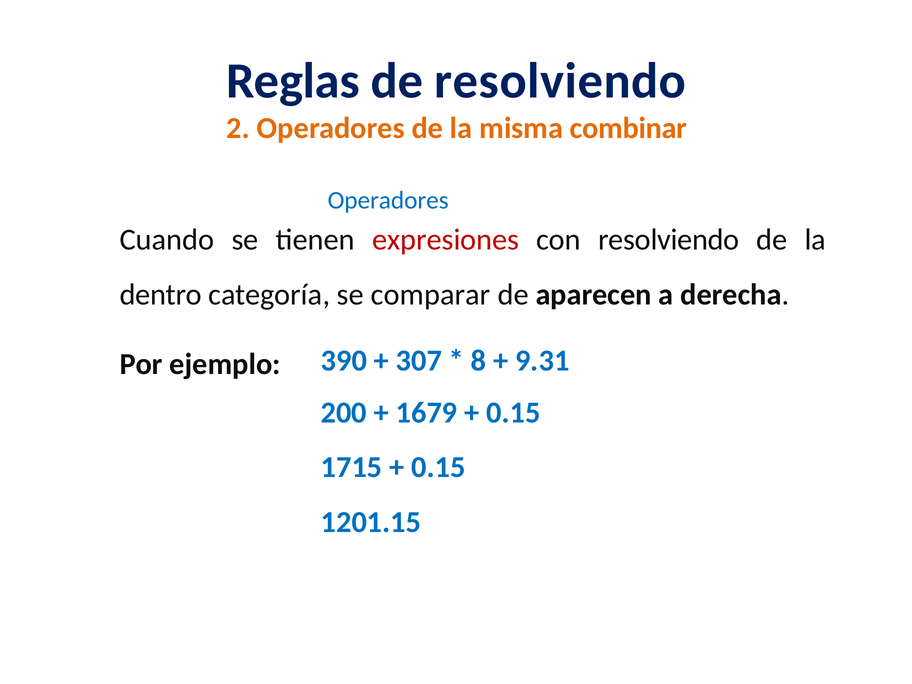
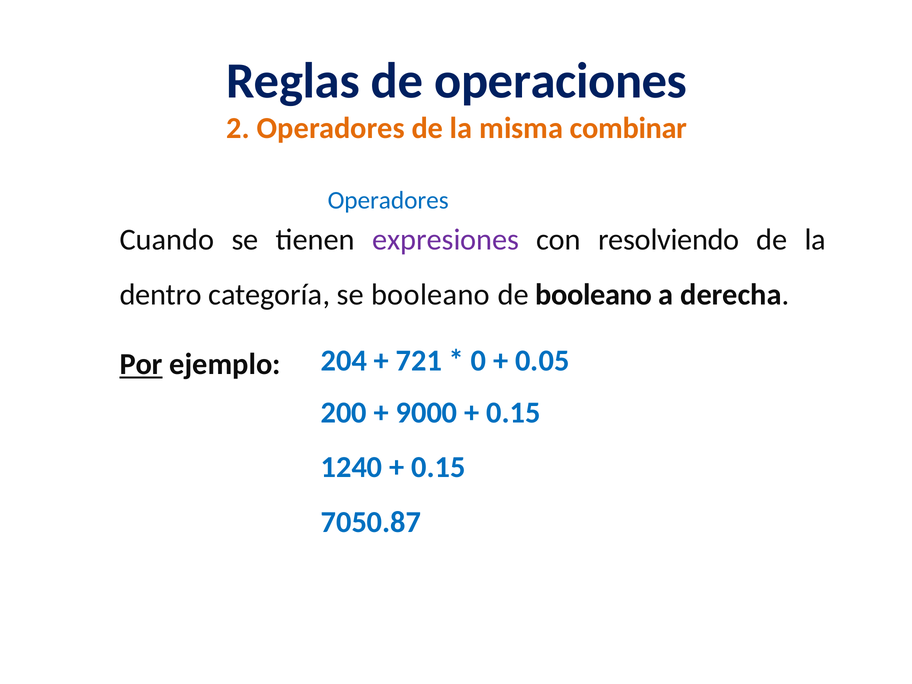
de resolviendo: resolviendo -> operaciones (561, 81)
expresiones colour: red -> purple (446, 240)
se comparar: comparar -> booleano (431, 294)
de aparecen: aparecen -> booleano (594, 294)
Por underline: none -> present (141, 364)
390: 390 -> 204 (344, 361)
307: 307 -> 721 (419, 361)
8: 8 -> 0 (479, 361)
9.31: 9.31 -> 0.05 (542, 361)
1679: 1679 -> 9000 (427, 413)
1715: 1715 -> 1240 (352, 467)
1201.15: 1201.15 -> 7050.87 (371, 522)
